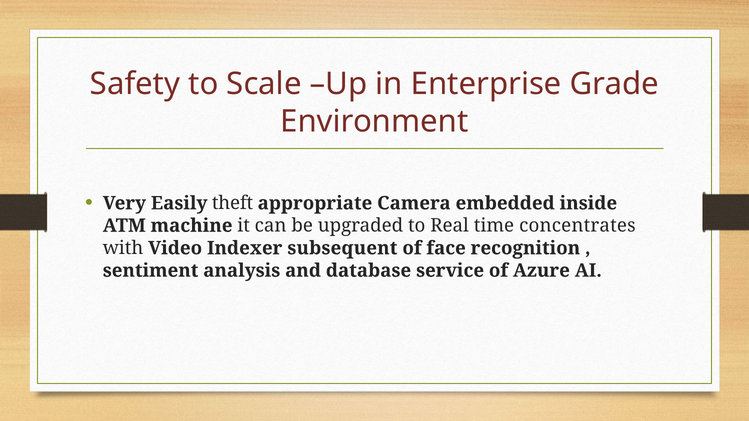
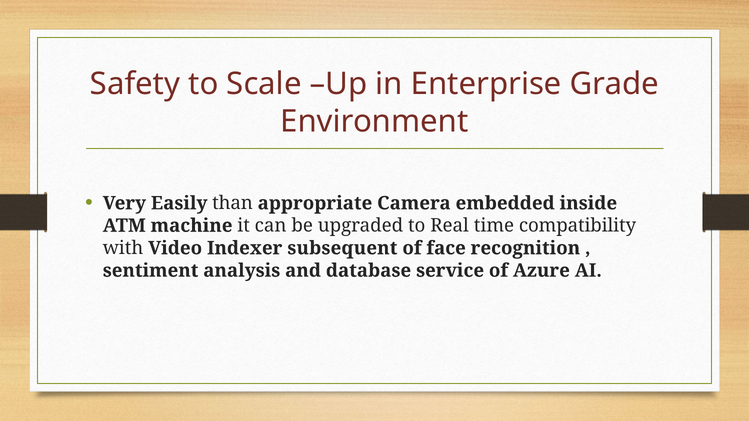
theft: theft -> than (233, 203)
concentrates: concentrates -> compatibility (578, 226)
